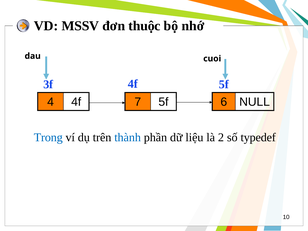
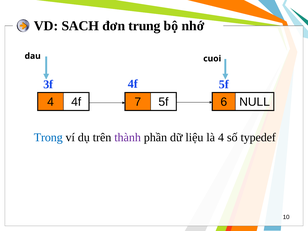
MSSV: MSSV -> SACH (80, 26)
thuộc: thuộc -> trung (144, 26)
thành colour: blue -> purple (128, 137)
là 2: 2 -> 4 (221, 137)
